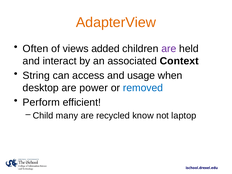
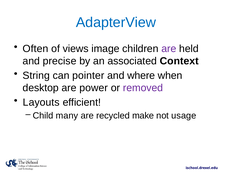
AdapterView colour: orange -> blue (116, 22)
added: added -> image (105, 49)
interact: interact -> precise (60, 61)
access: access -> pointer (88, 75)
usage: usage -> where (141, 75)
removed colour: blue -> purple (143, 88)
Perform: Perform -> Layouts (41, 102)
know: know -> make (143, 116)
laptop: laptop -> usage (184, 116)
